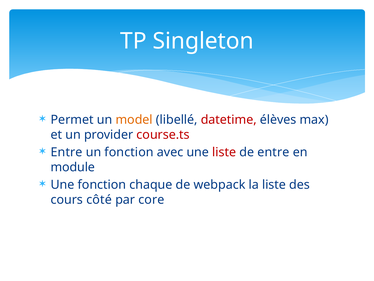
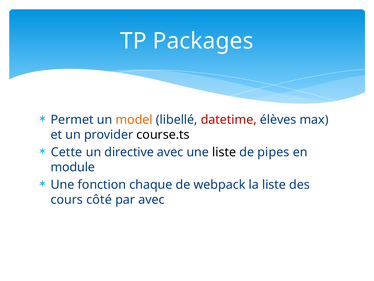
Singleton: Singleton -> Packages (203, 41)
course.ts colour: red -> black (163, 135)
Entre: Entre -> Cette (67, 152)
un fonction: fonction -> directive (129, 152)
liste colour: red -> black (224, 152)
de entre: entre -> pipes (273, 152)
par core: core -> avec (151, 199)
